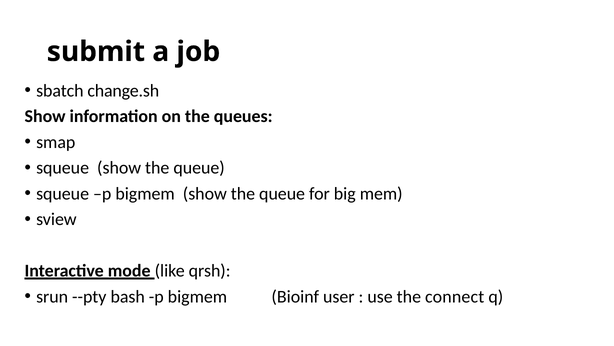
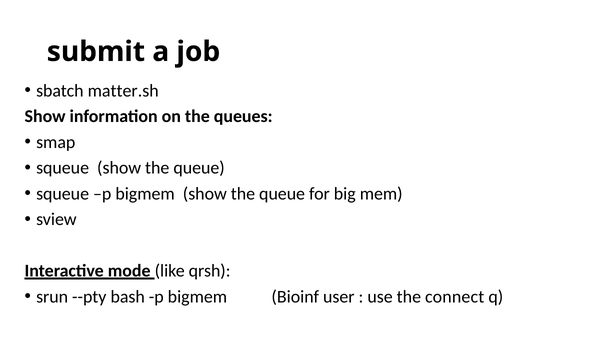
change.sh: change.sh -> matter.sh (123, 90)
